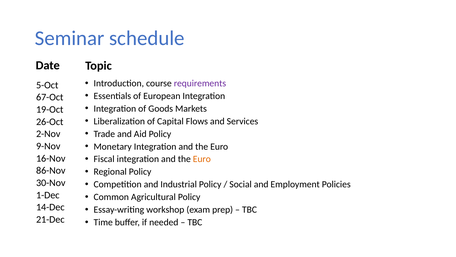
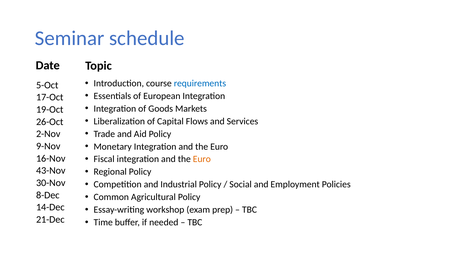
requirements colour: purple -> blue (200, 83)
67-Oct: 67-Oct -> 17-Oct (50, 97)
86-Nov: 86-Nov -> 43-Nov (51, 170)
1-Dec: 1-Dec -> 8-Dec (48, 195)
